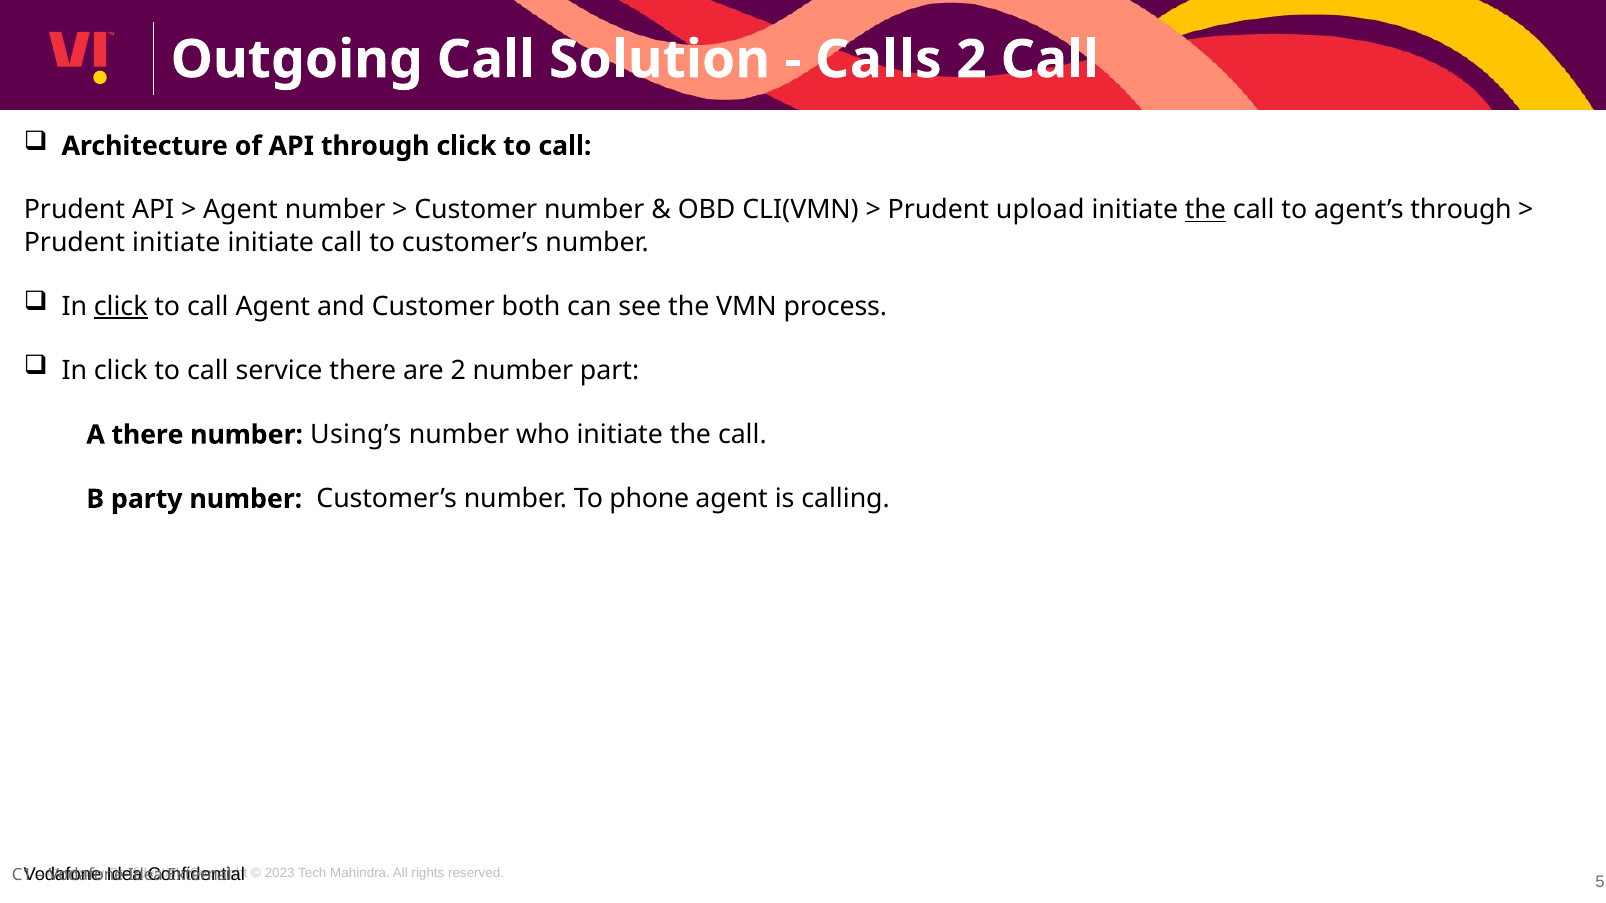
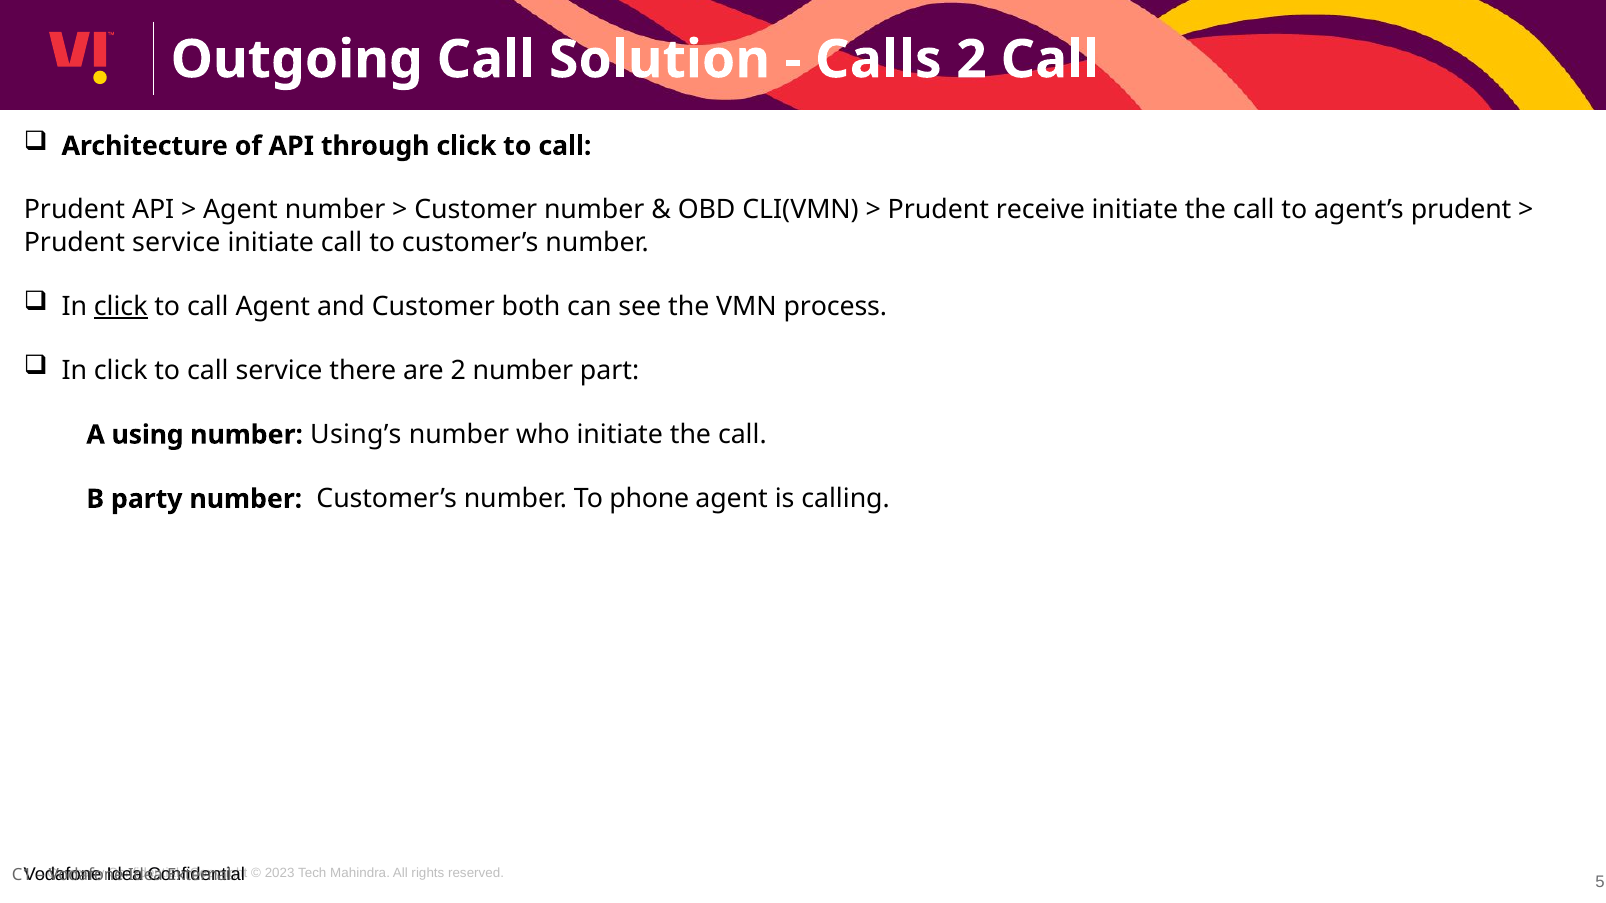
upload: upload -> receive (1040, 210)
the underline: present -> none (1205, 210)
agent’s through: through -> prudent (1461, 210)
Prudent initiate: initiate -> service (176, 242)
A there: there -> using (148, 435)
